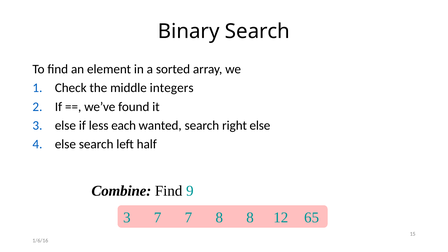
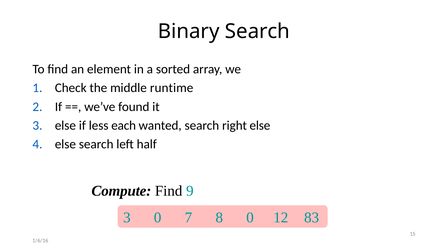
integers: integers -> runtime (172, 88)
Combine: Combine -> Compute (121, 191)
3 7: 7 -> 0 (158, 217)
8 8: 8 -> 0 (250, 217)
65: 65 -> 83 (312, 217)
